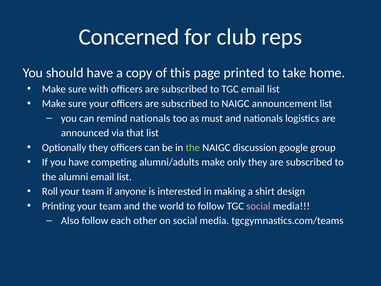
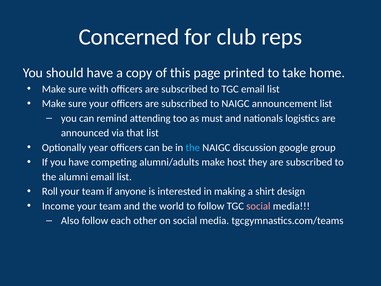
remind nationals: nationals -> attending (150, 118)
Optionally they: they -> year (98, 147)
the colour: light green -> light blue (193, 147)
only: only -> host (236, 162)
Printing: Printing -> Income (58, 206)
